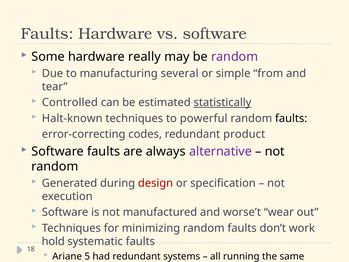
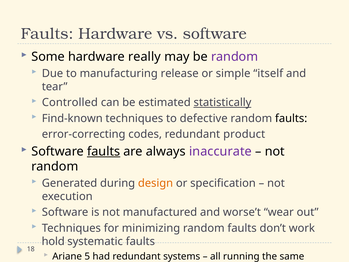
several: several -> release (180, 73)
from: from -> itself (268, 73)
Halt-known: Halt-known -> Find-known (72, 118)
powerful: powerful -> defective (204, 118)
faults underline: none -> present (104, 151)
alternative: alternative -> inaccurate (220, 151)
design colour: red -> orange (156, 183)
